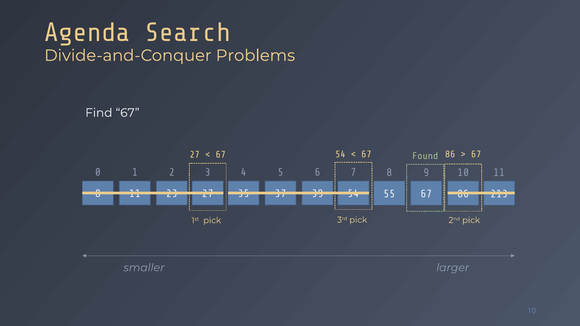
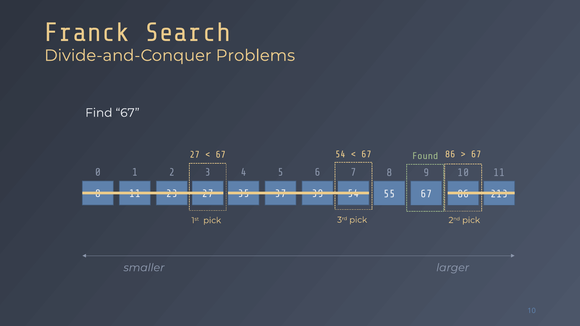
Agenda: Agenda -> Franck (87, 32)
